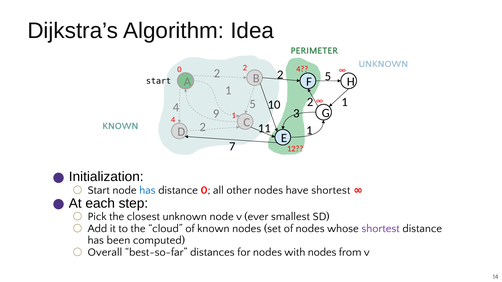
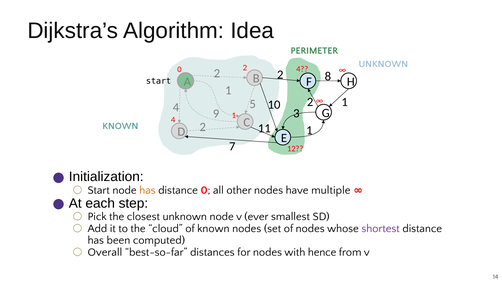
2 5: 5 -> 8 (328, 77)
has colour: blue -> orange (147, 190)
have shortest: shortest -> multiple (331, 190)
with nodes: nodes -> hence (322, 252)
